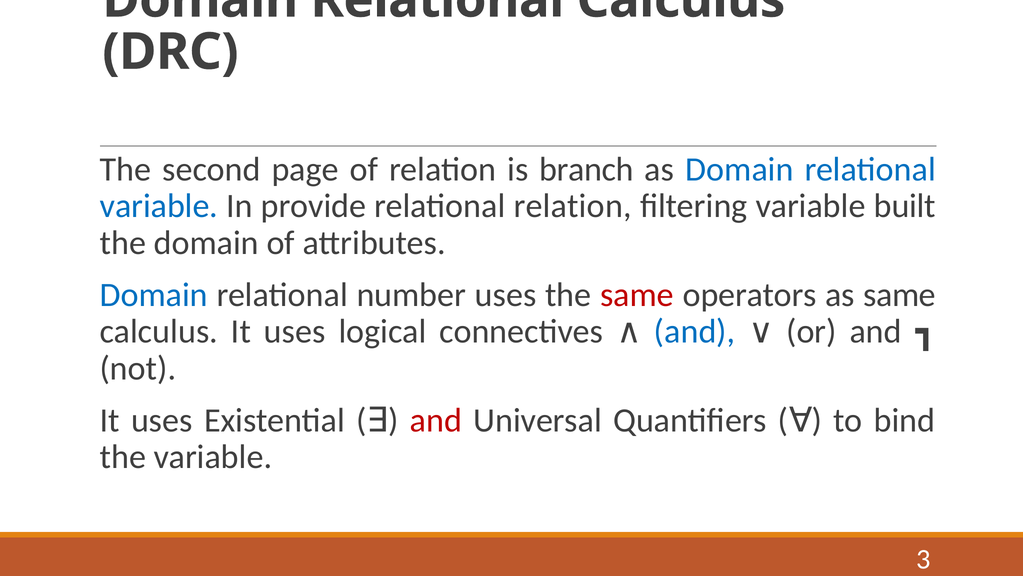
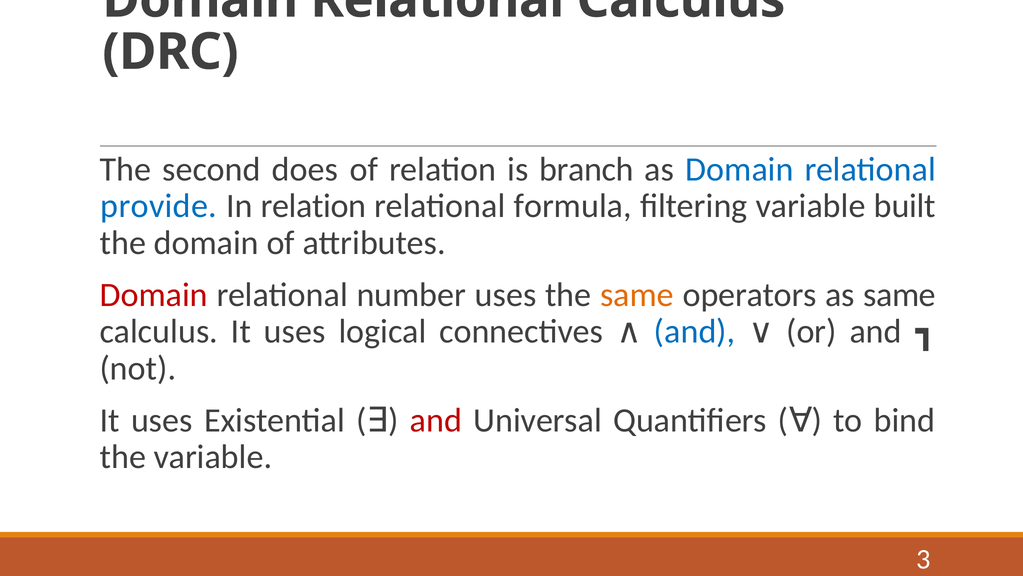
page: page -> does (305, 169)
variable: variable -> provide (159, 206)
In provide: provide -> relation (313, 206)
relational relation: relation -> formula (573, 206)
Domain colour: blue -> red (154, 295)
same colour: red -> orange (637, 295)
